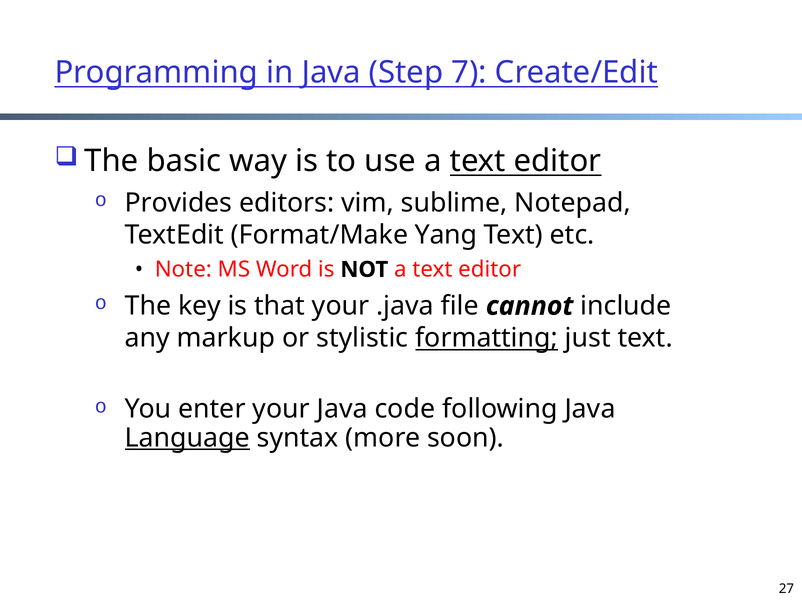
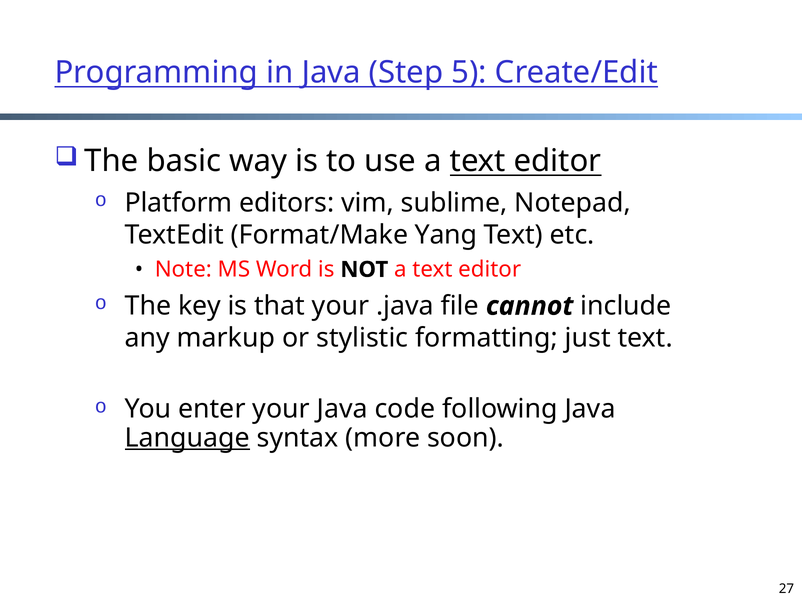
7: 7 -> 5 (469, 72)
Provides: Provides -> Platform (179, 203)
formatting underline: present -> none (487, 338)
